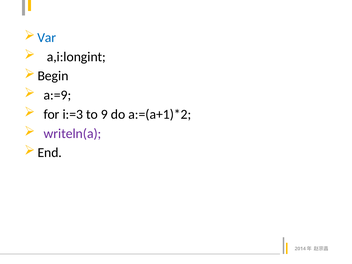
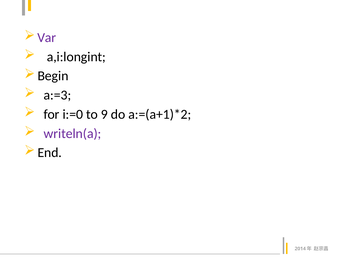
Var colour: blue -> purple (47, 38)
a:=9: a:=9 -> a:=3 (57, 95)
i:=3: i:=3 -> i:=0 (73, 114)
